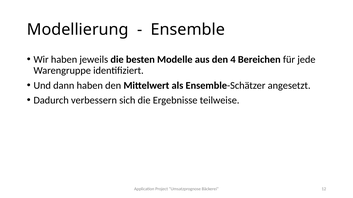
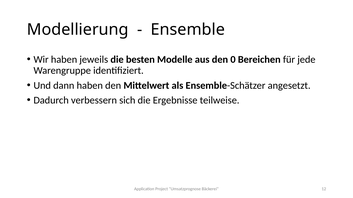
4: 4 -> 0 (233, 60)
